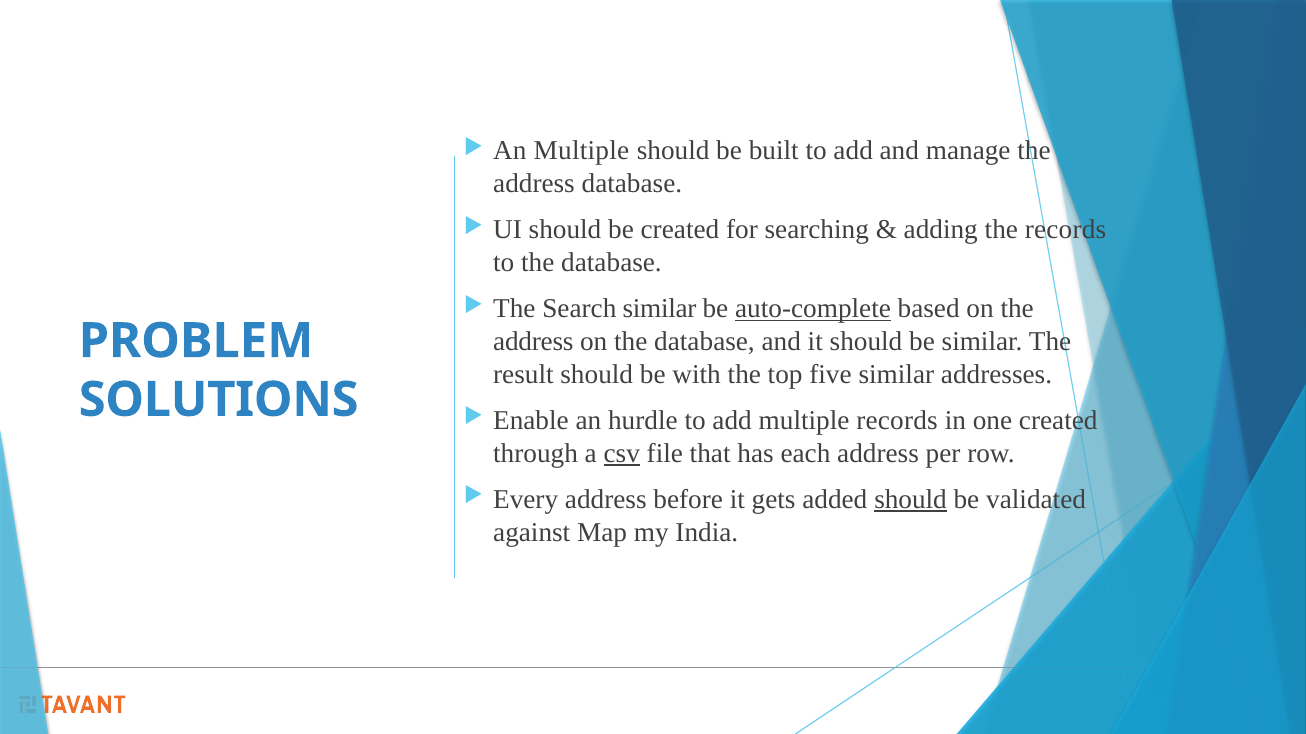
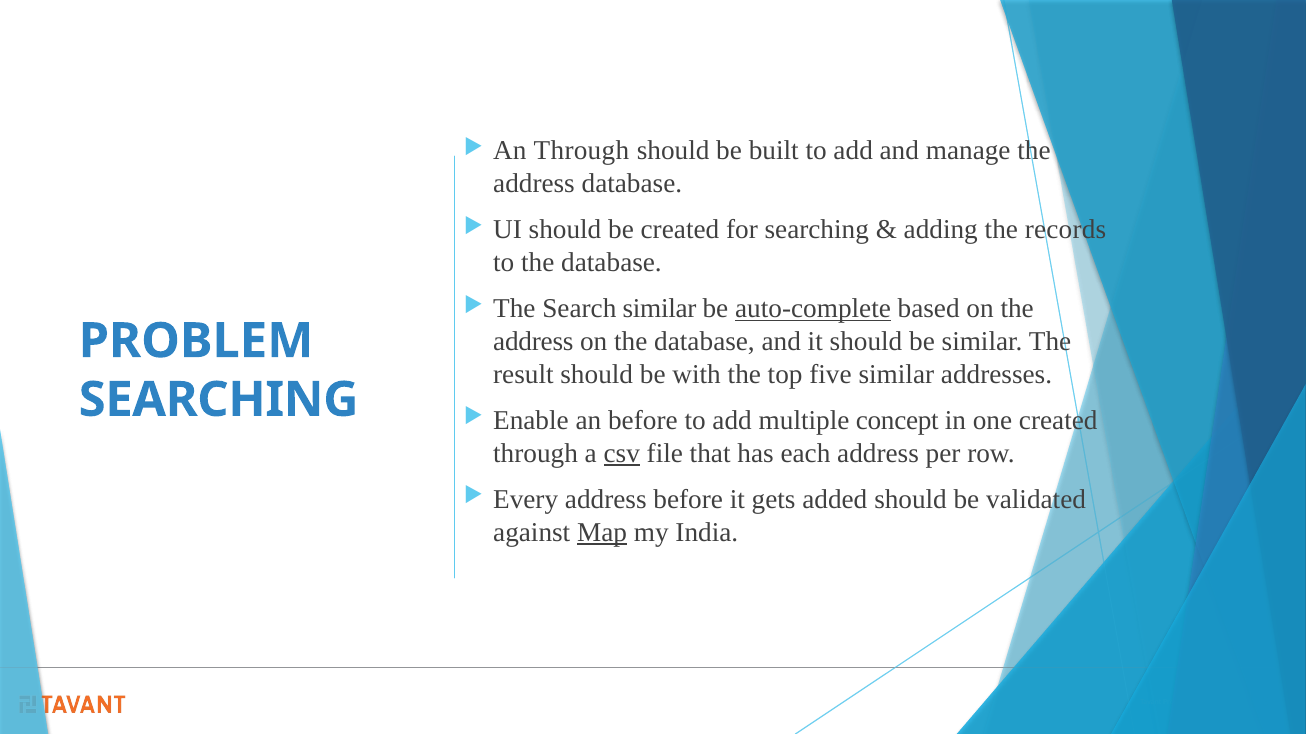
An Multiple: Multiple -> Through (581, 151)
SOLUTIONS: SOLUTIONS -> SEARCHING (219, 400)
an hurdle: hurdle -> before (643, 421)
multiple records: records -> concept (897, 421)
should underline: present -> none (911, 500)
Map underline: none -> present (602, 533)
